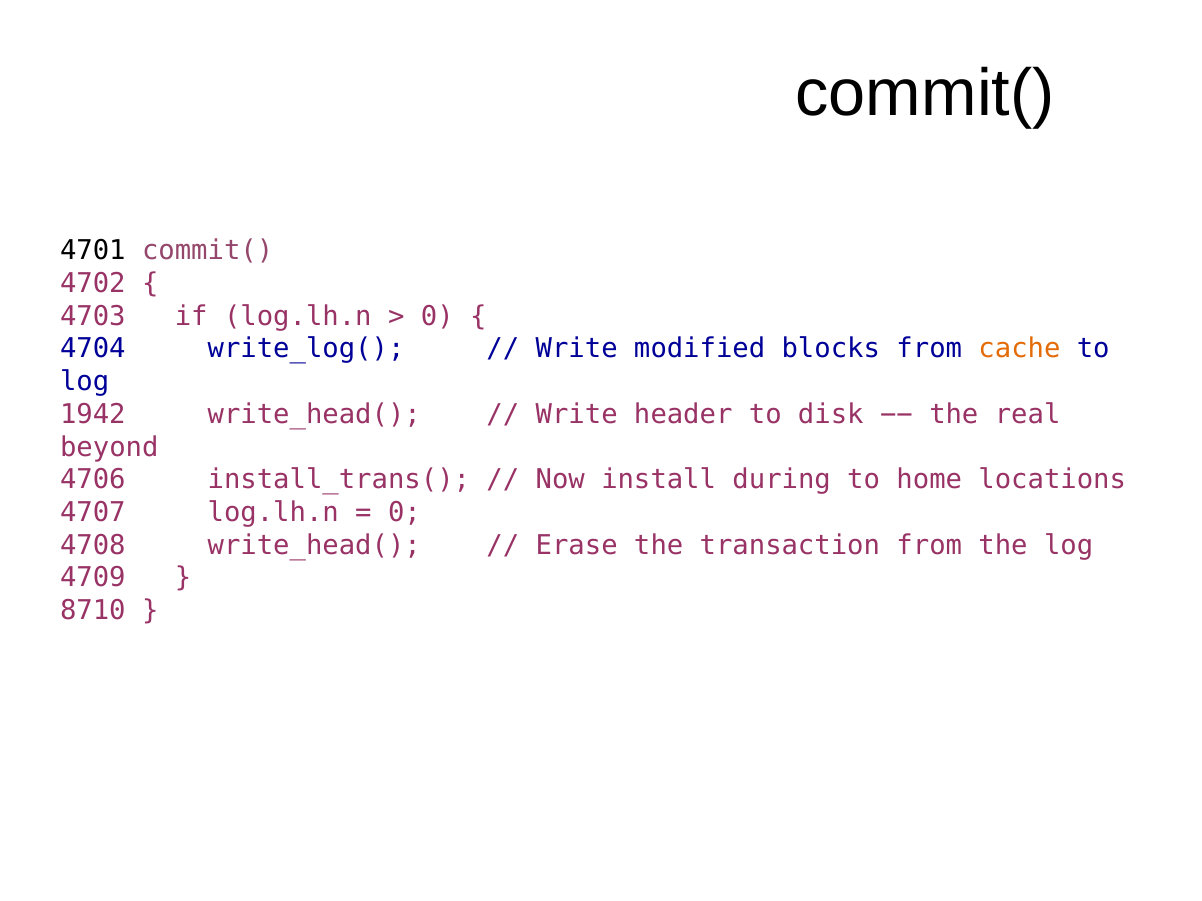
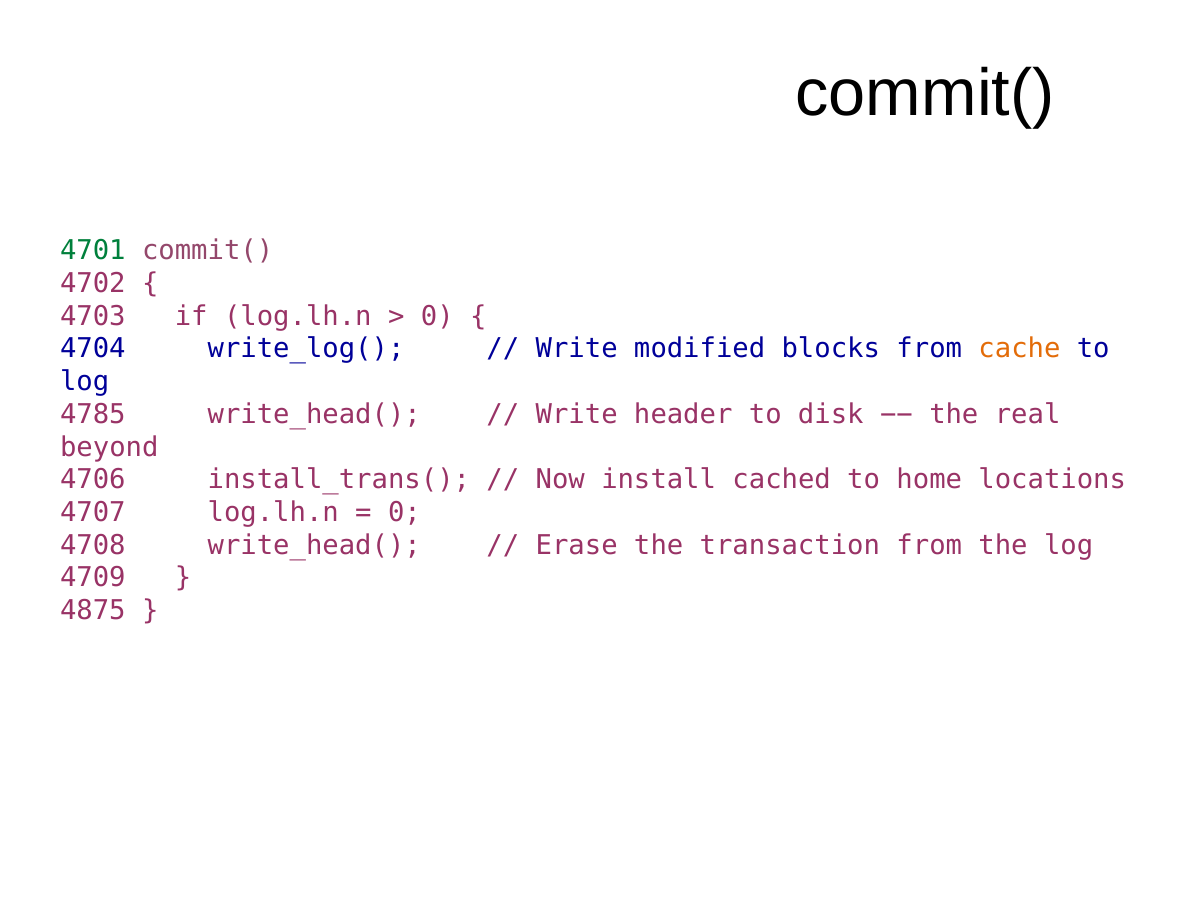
4701 colour: black -> green (93, 251)
1942: 1942 -> 4785 (93, 415)
during: during -> cached (782, 480)
8710: 8710 -> 4875 (93, 611)
